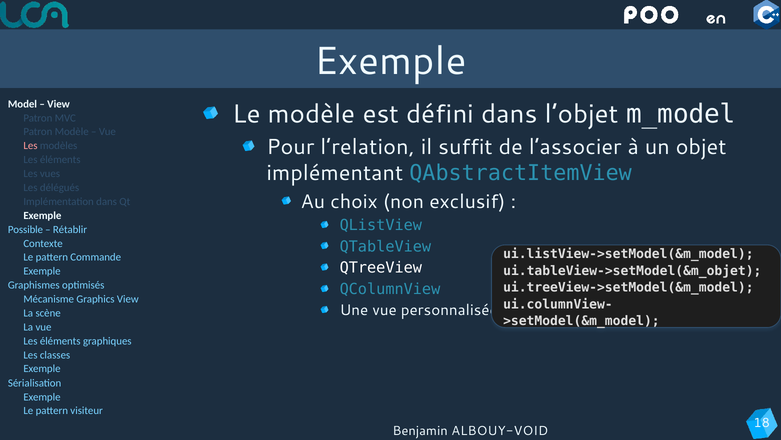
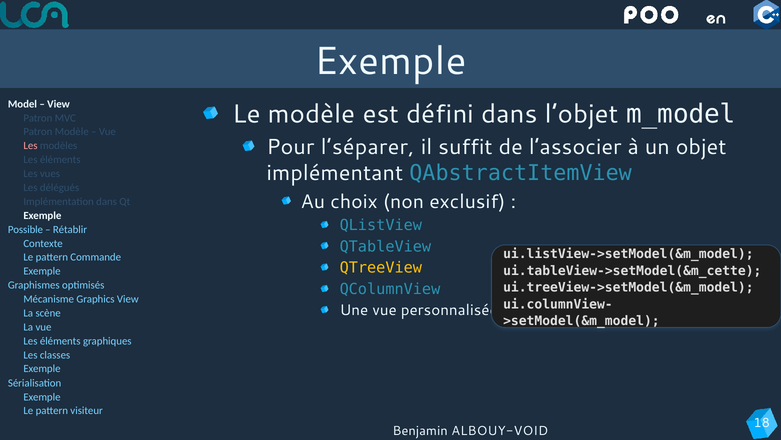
l’relation: l’relation -> l’séparer (368, 147)
QTreeView colour: white -> yellow (381, 267)
ui.tableView->setModel(&m_objet: ui.tableView->setModel(&m_objet -> ui.tableView->setModel(&m_cette (632, 271)
